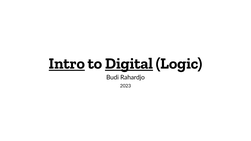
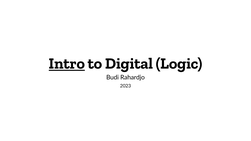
Digital underline: present -> none (129, 64)
